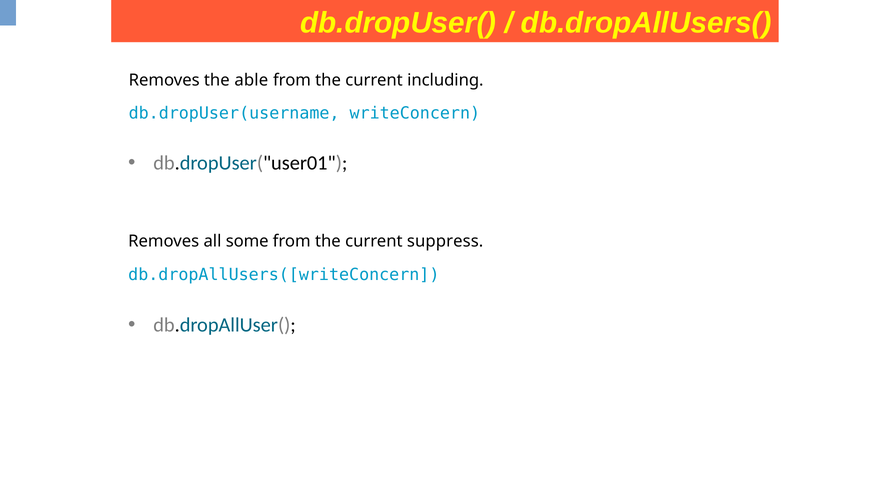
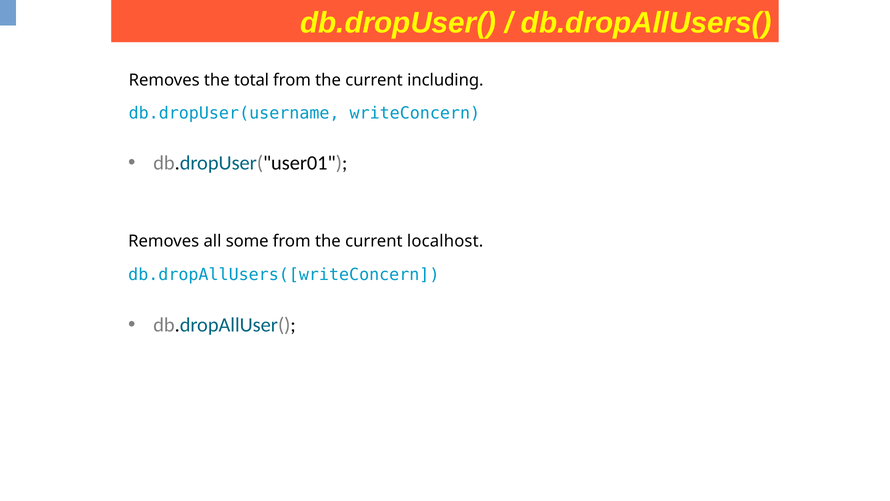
able: able -> total (251, 80)
suppress: suppress -> localhost (445, 241)
